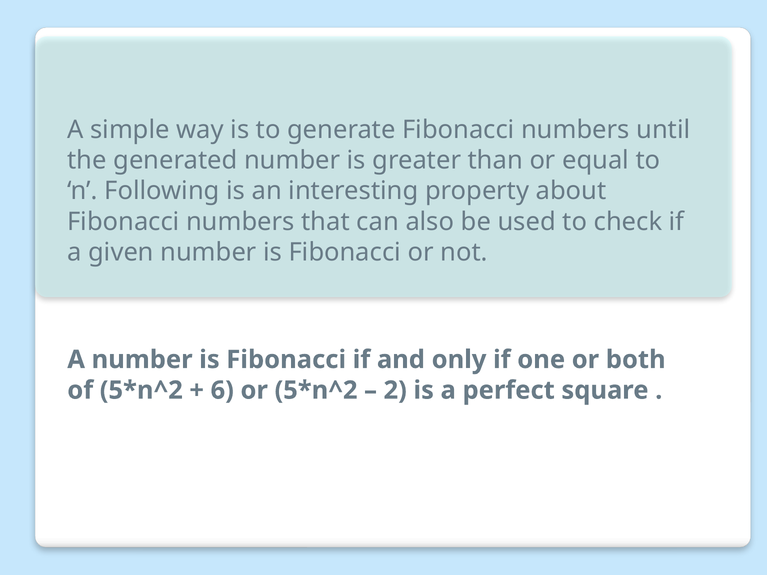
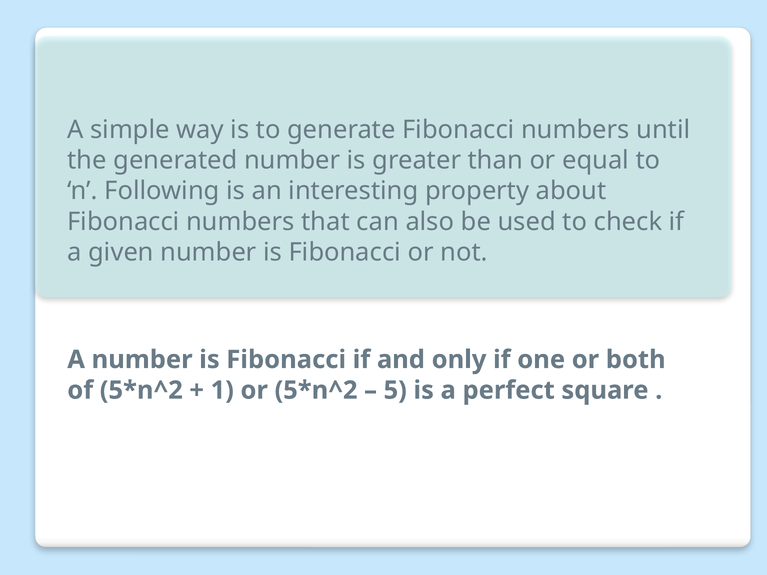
6: 6 -> 1 (222, 390)
2: 2 -> 5 (395, 390)
